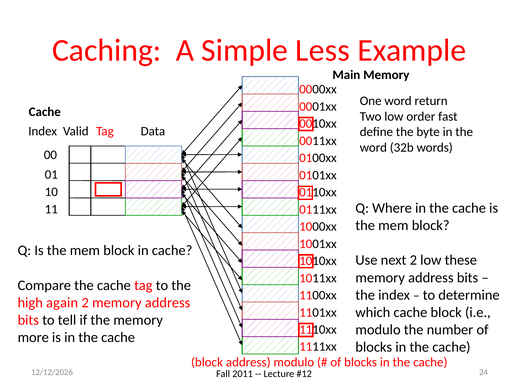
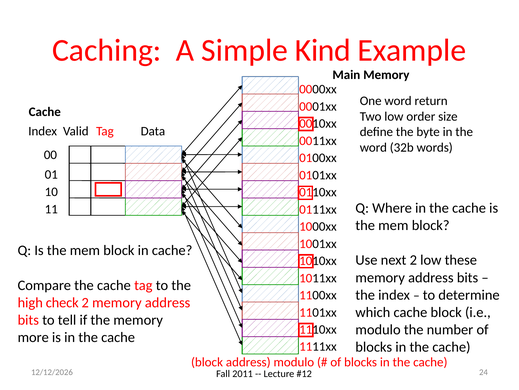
Less: Less -> Kind (323, 50)
fast: fast -> size (448, 116)
again: again -> check (62, 302)
